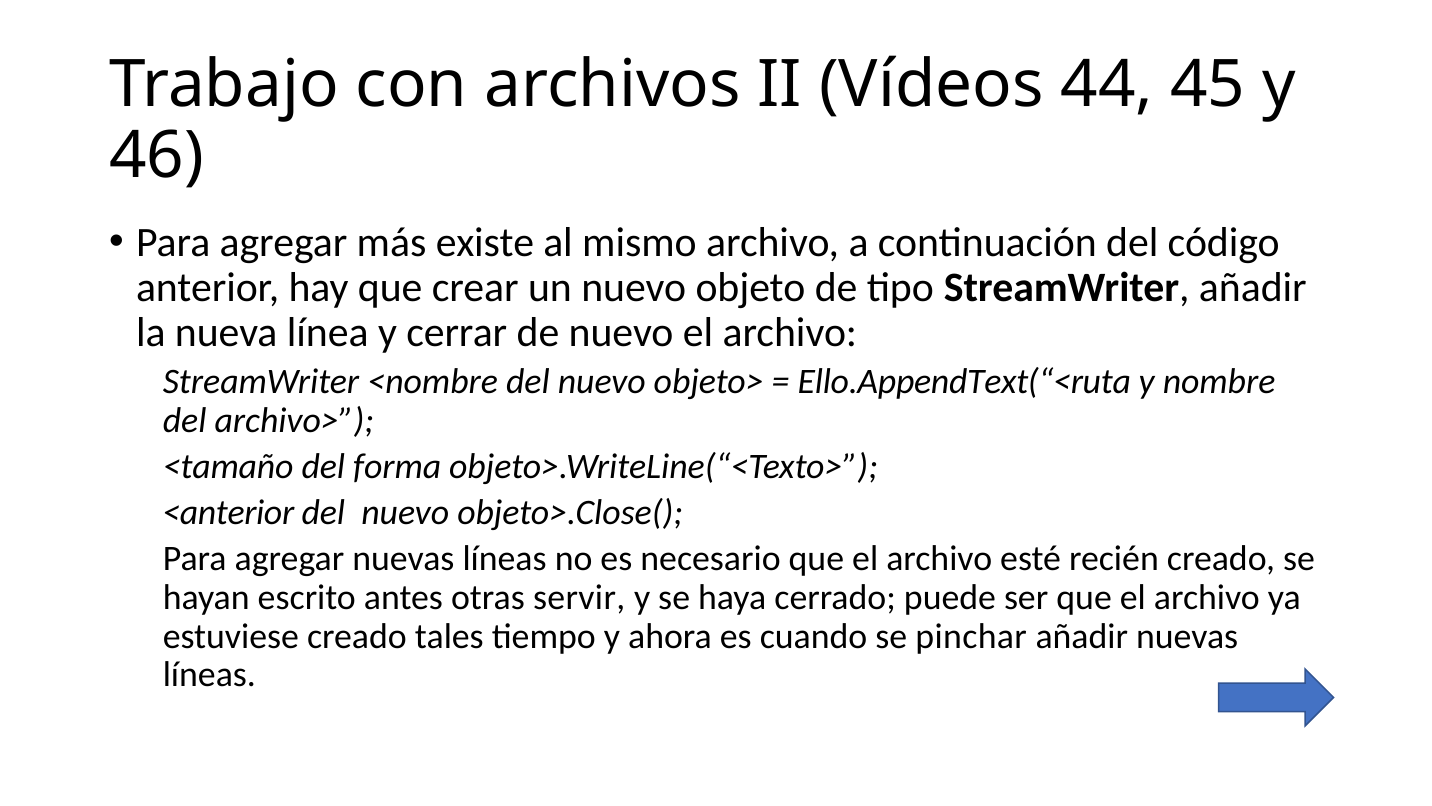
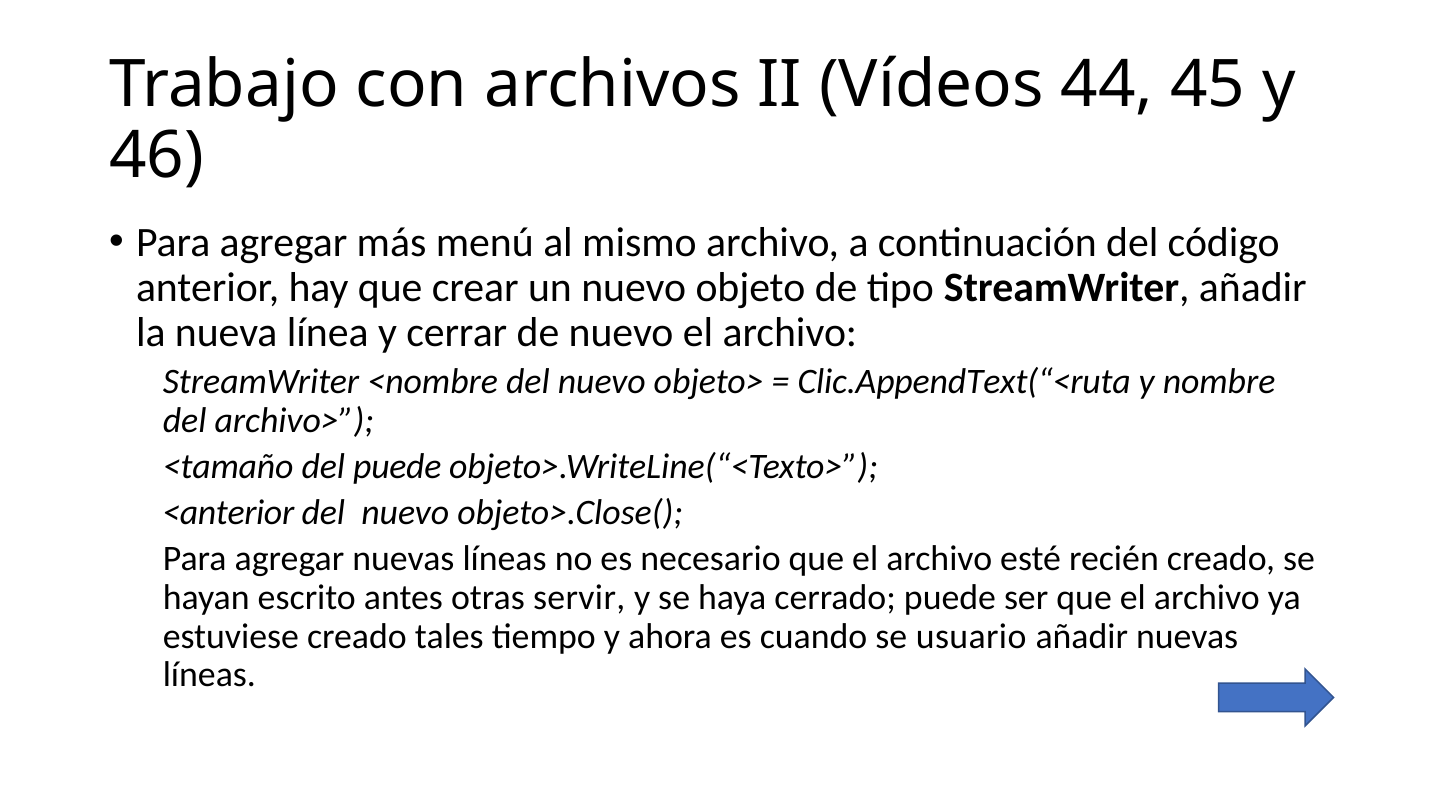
existe: existe -> menú (485, 242)
Ello.AppendText(“<ruta: Ello.AppendText(“<ruta -> Clic.AppendText(“<ruta (964, 382)
del forma: forma -> puede (397, 466)
pinchar: pinchar -> usuario (971, 636)
